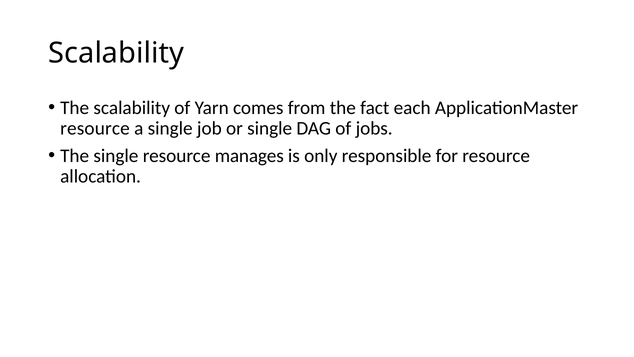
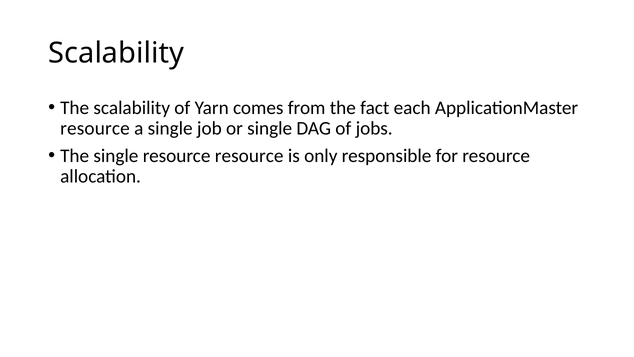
resource manages: manages -> resource (249, 156)
